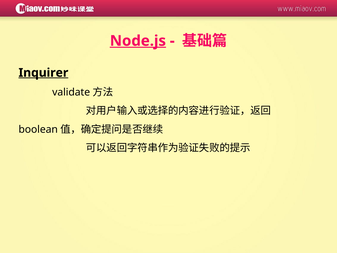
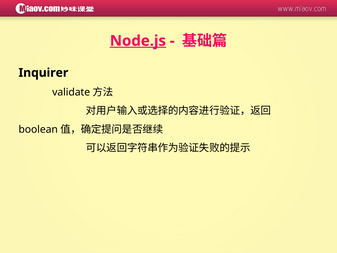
Inquirer underline: present -> none (43, 73)
